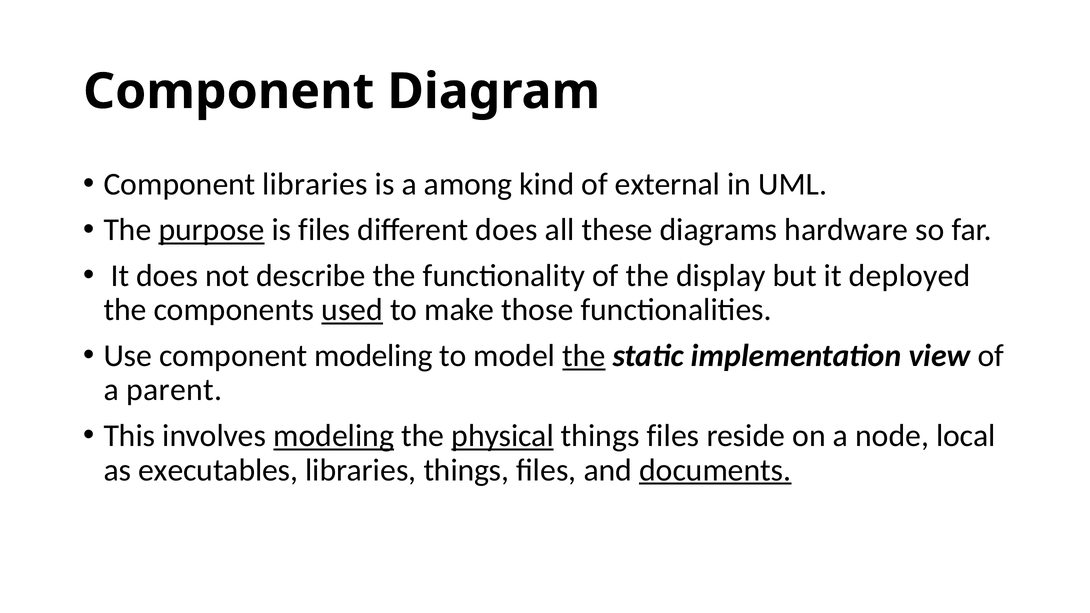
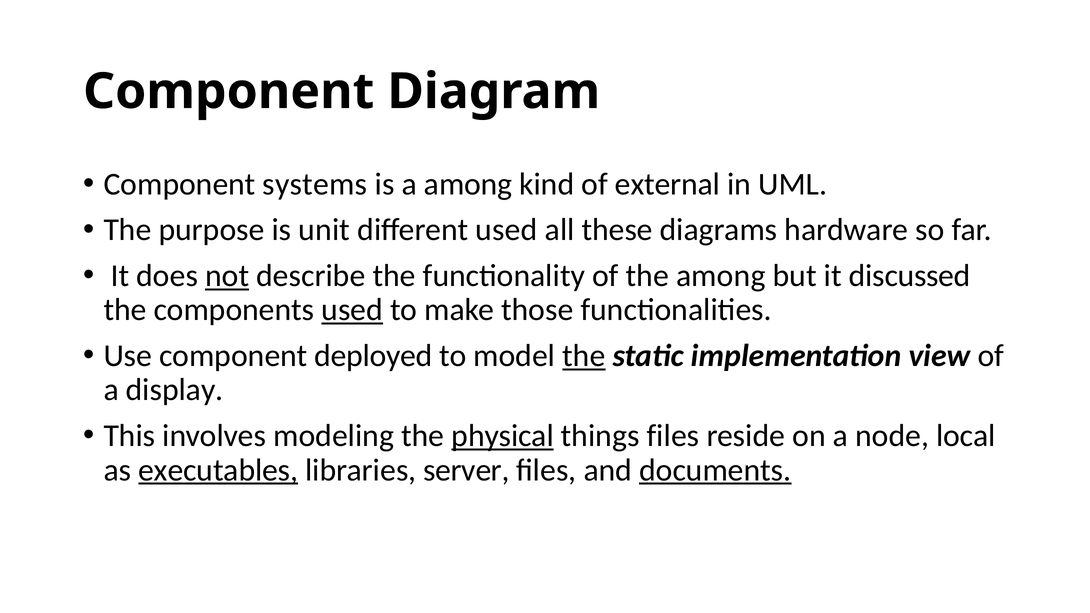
Component libraries: libraries -> systems (315, 184)
purpose underline: present -> none (212, 230)
is files: files -> unit (324, 230)
different does: does -> used (506, 230)
not underline: none -> present (227, 276)
the display: display -> among (721, 276)
deployed: deployed -> discussed (910, 276)
component modeling: modeling -> deployed (373, 356)
parent: parent -> display (175, 390)
modeling underline: present -> none (334, 436)
executables underline: none -> present (218, 470)
libraries things: things -> server (466, 470)
